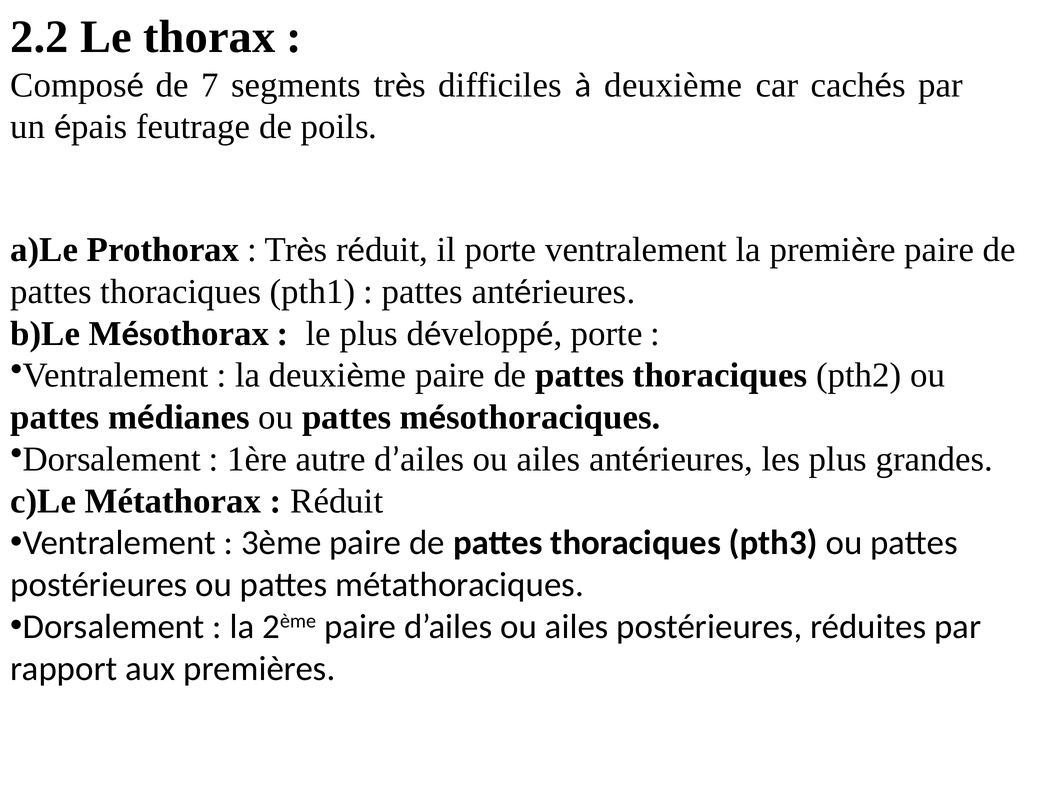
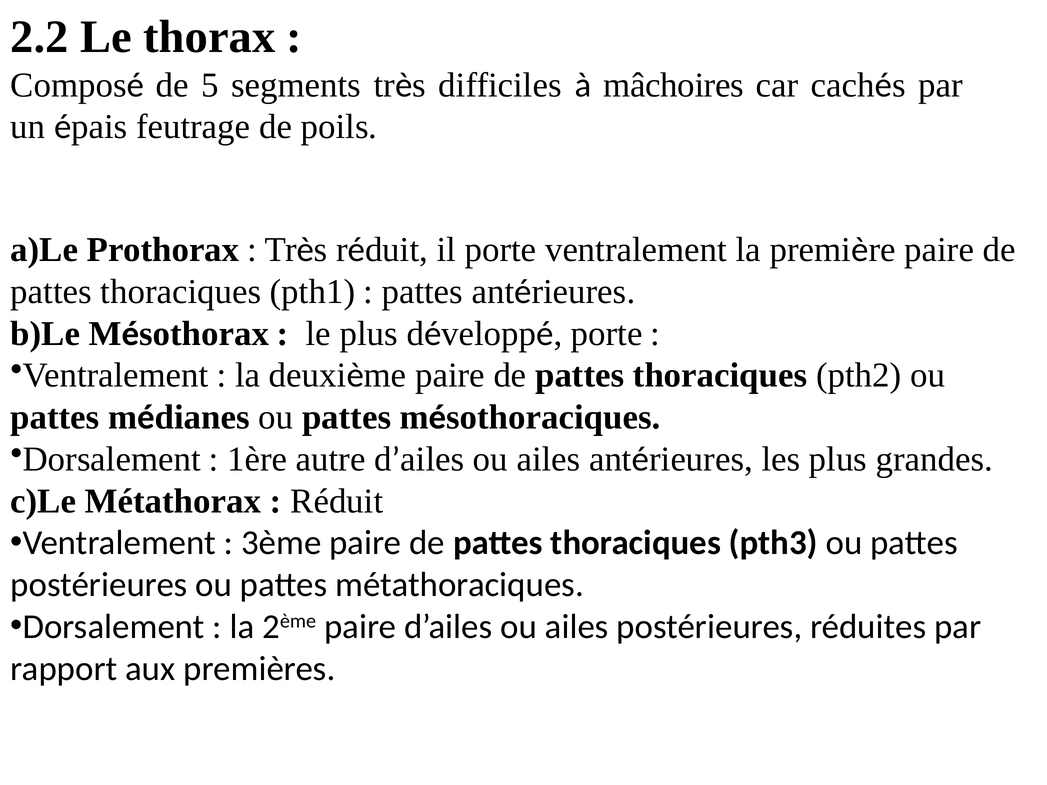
7: 7 -> 5 (210, 85)
à deuxième: deuxième -> mâchoires (674, 85)
